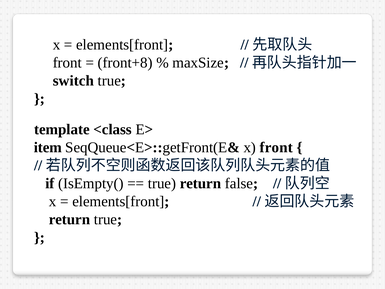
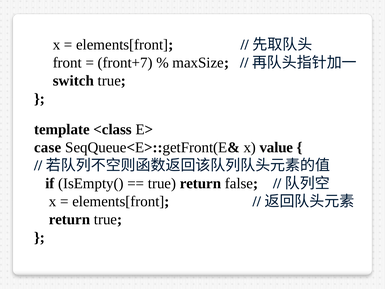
front+8: front+8 -> front+7 (125, 63)
item: item -> case (48, 147)
x front: front -> value (276, 147)
